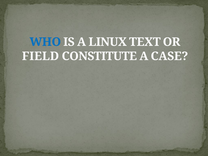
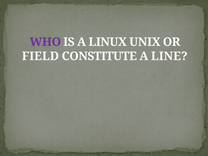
WHO colour: blue -> purple (45, 42)
TEXT: TEXT -> UNIX (145, 42)
CASE: CASE -> LINE (169, 56)
